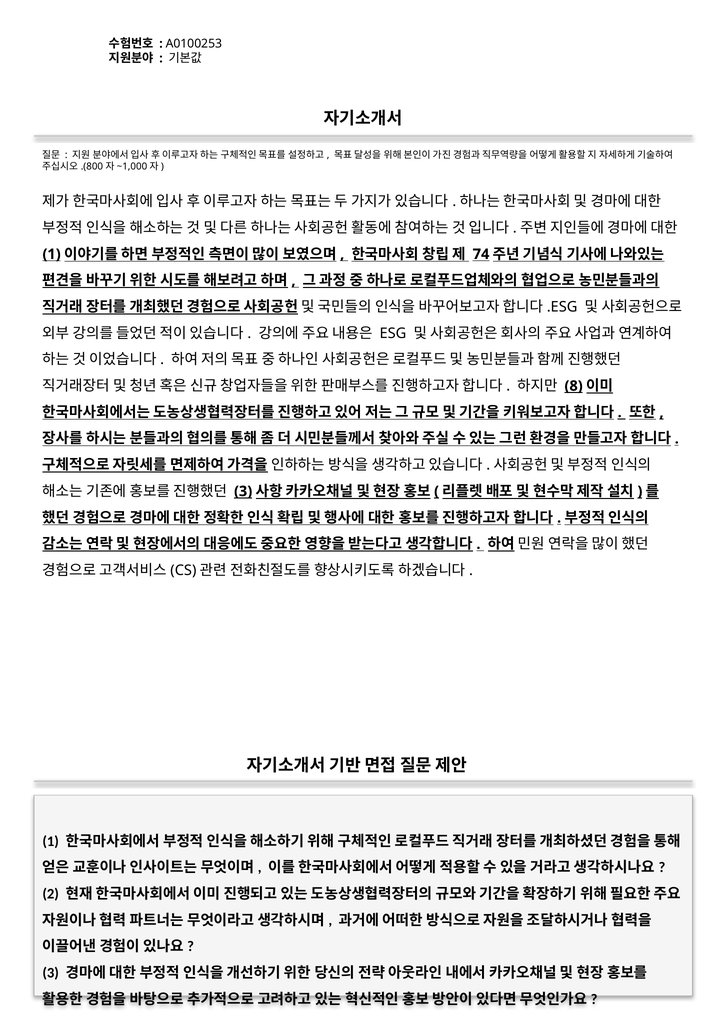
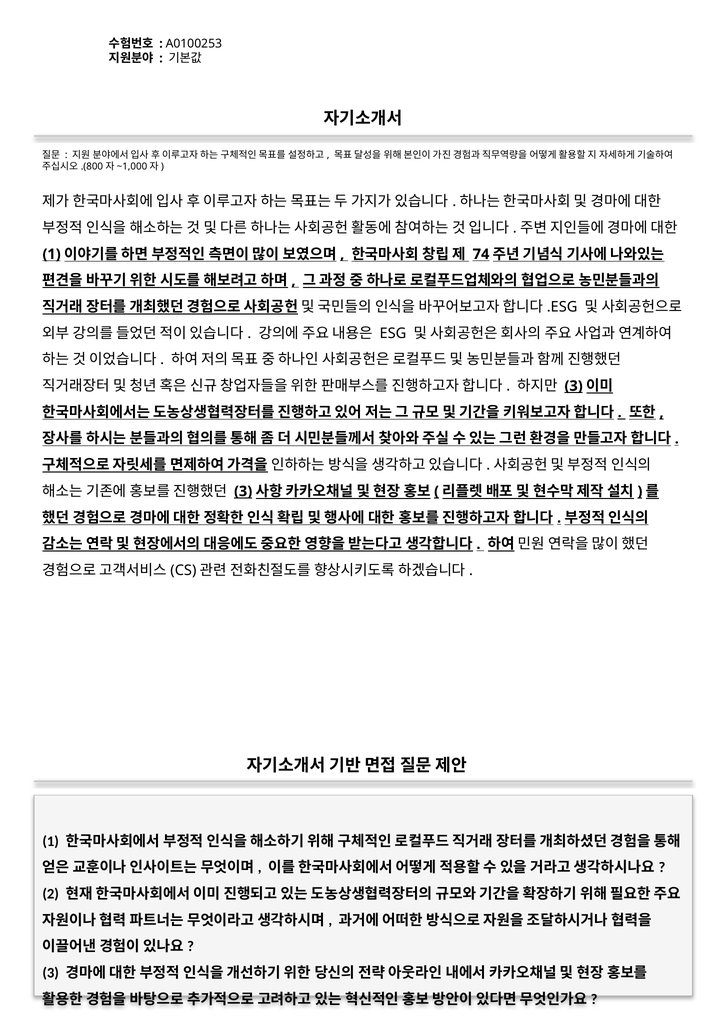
8: 8 -> 3 (574, 386)
